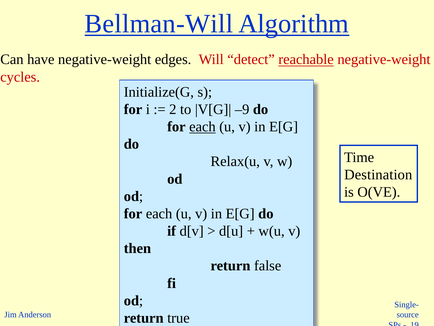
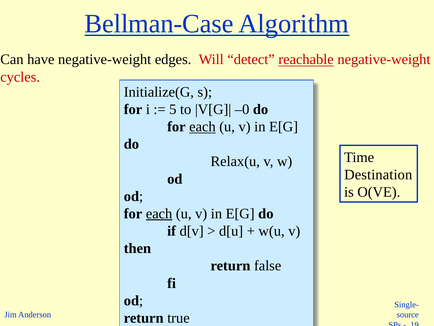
Bellman-Will: Bellman-Will -> Bellman-Case (159, 24)
2: 2 -> 5 (173, 109)
–9: –9 -> –0 (242, 109)
each underline: none -> present (159, 213)
